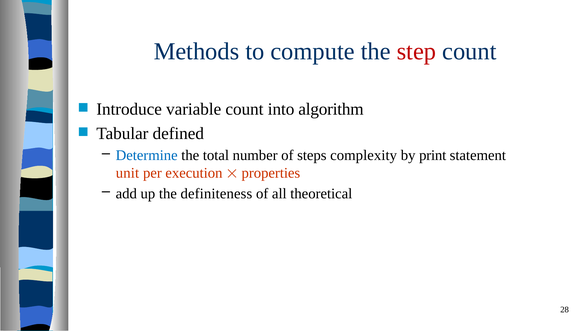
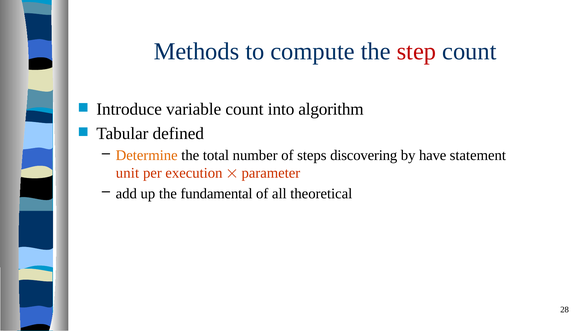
Determine colour: blue -> orange (147, 155)
complexity: complexity -> discovering (364, 155)
print: print -> have (433, 155)
properties: properties -> parameter (271, 173)
definiteness: definiteness -> fundamental (217, 193)
